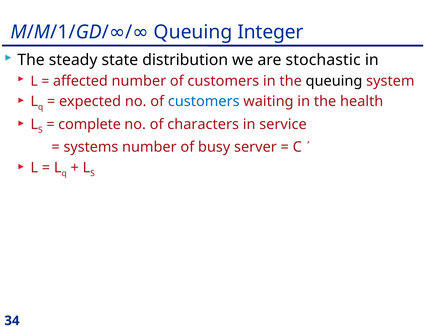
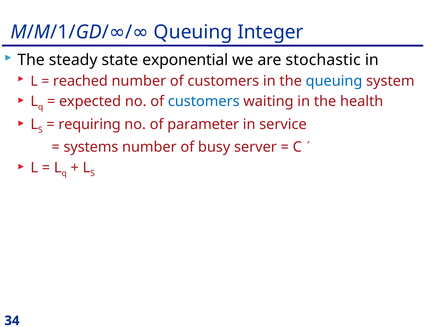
distribution: distribution -> exponential (185, 60)
affected: affected -> reached (80, 81)
queuing colour: black -> blue (334, 81)
complete: complete -> requiring (90, 124)
characters: characters -> parameter (203, 124)
